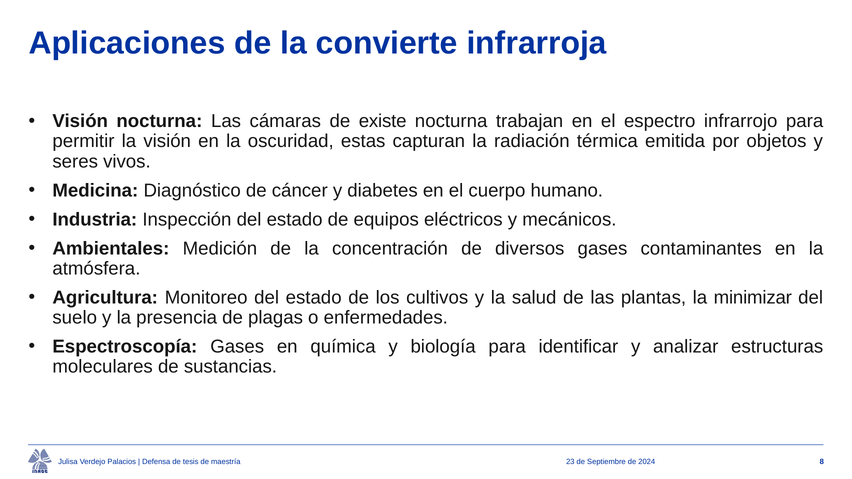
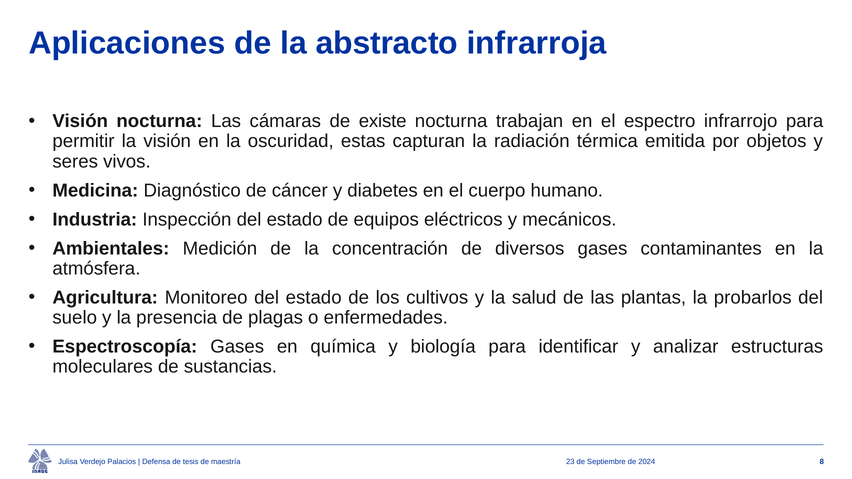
convierte: convierte -> abstracto (387, 43)
minimizar: minimizar -> probarlos (753, 298)
